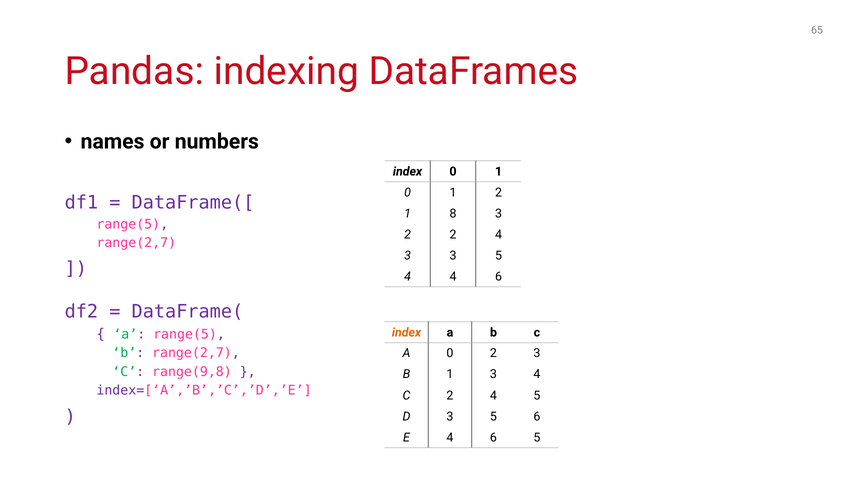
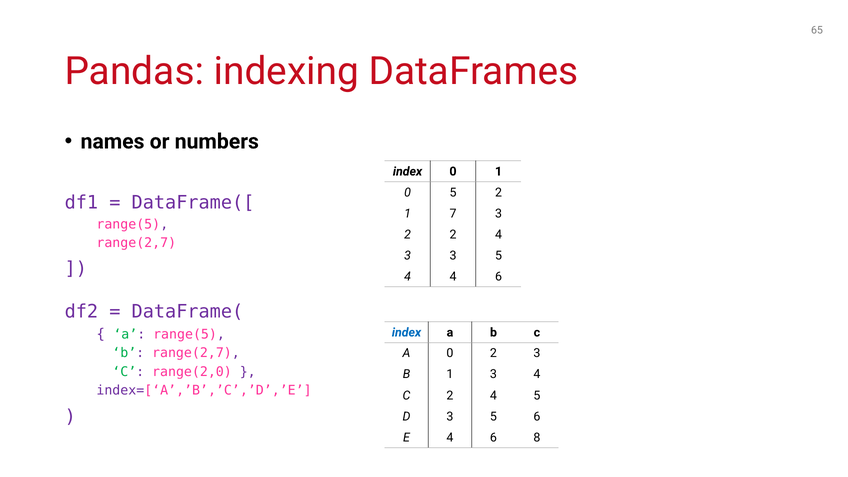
1: 1 -> 5 (453, 192)
8: 8 -> 7 (453, 213)
index colour: orange -> blue (406, 332)
range(9,8: range(9,8 -> range(2,0 (192, 372)
6 5: 5 -> 8 (537, 437)
